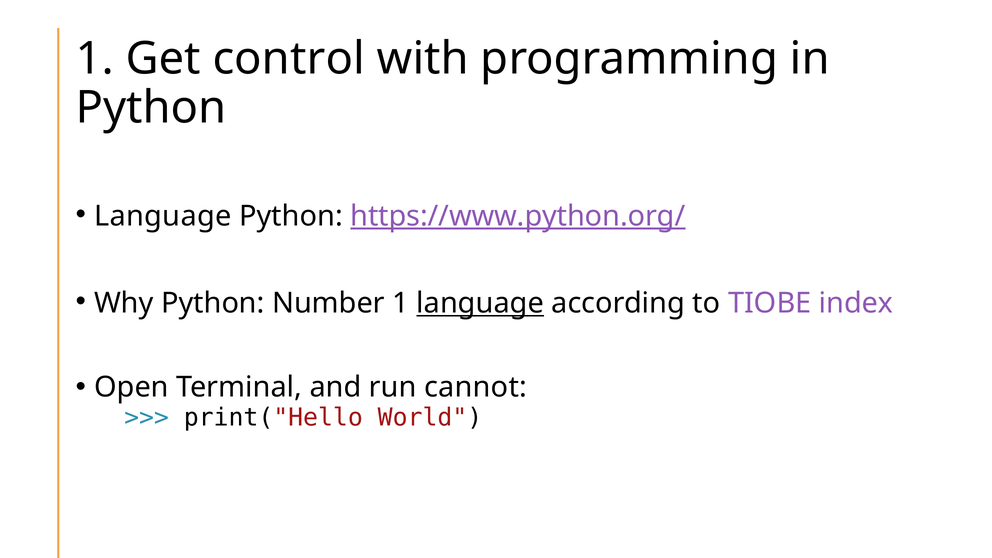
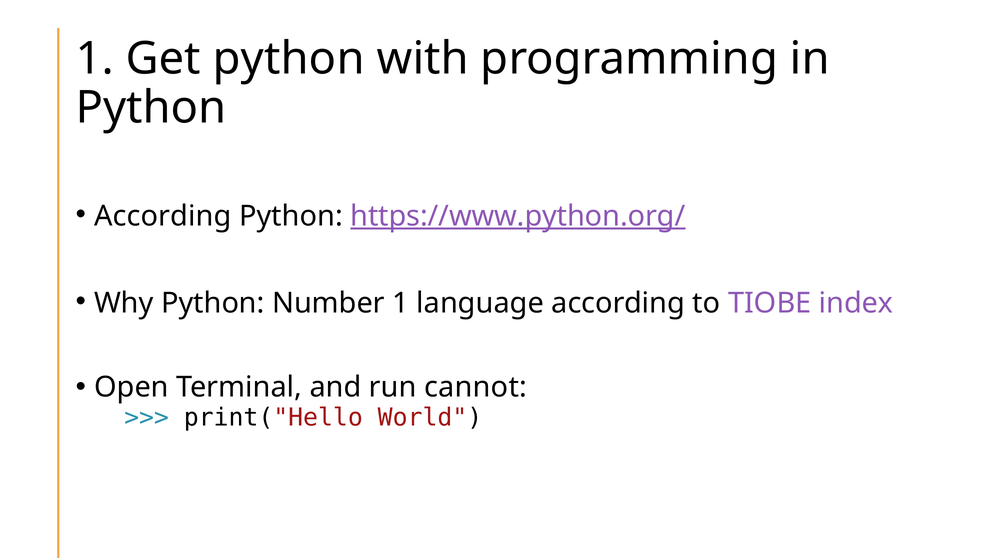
Get control: control -> python (289, 59)
Language: Language -> According (163, 216)
language underline: present -> none (480, 303)
